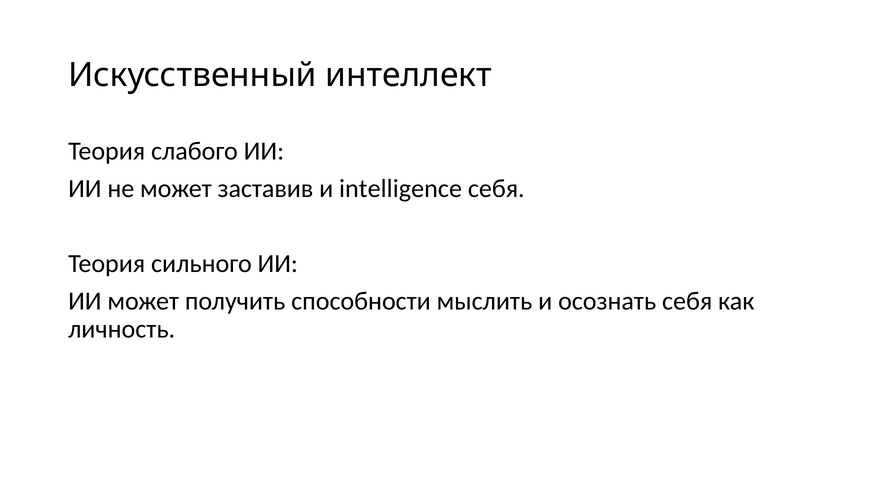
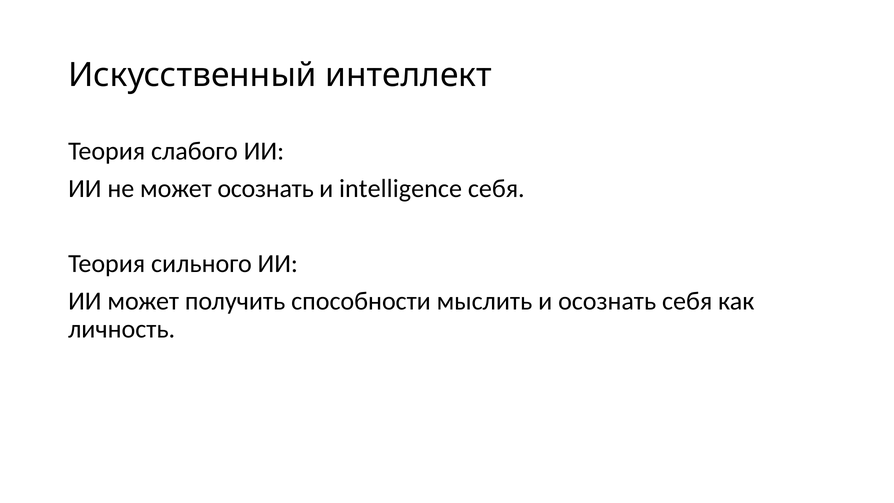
может заставив: заставив -> осознать (266, 189)
